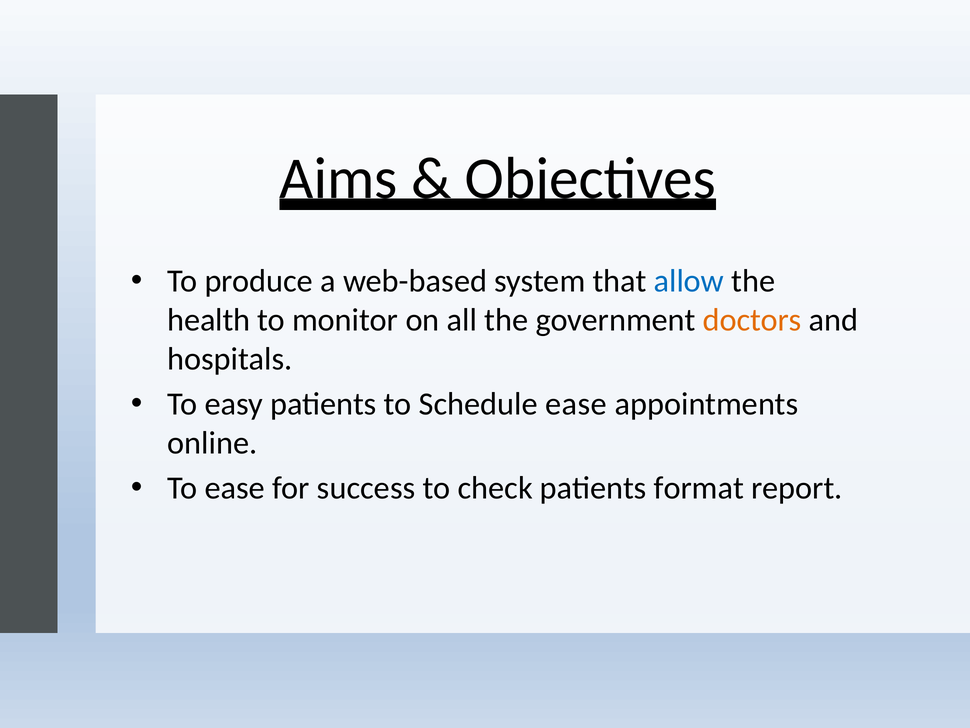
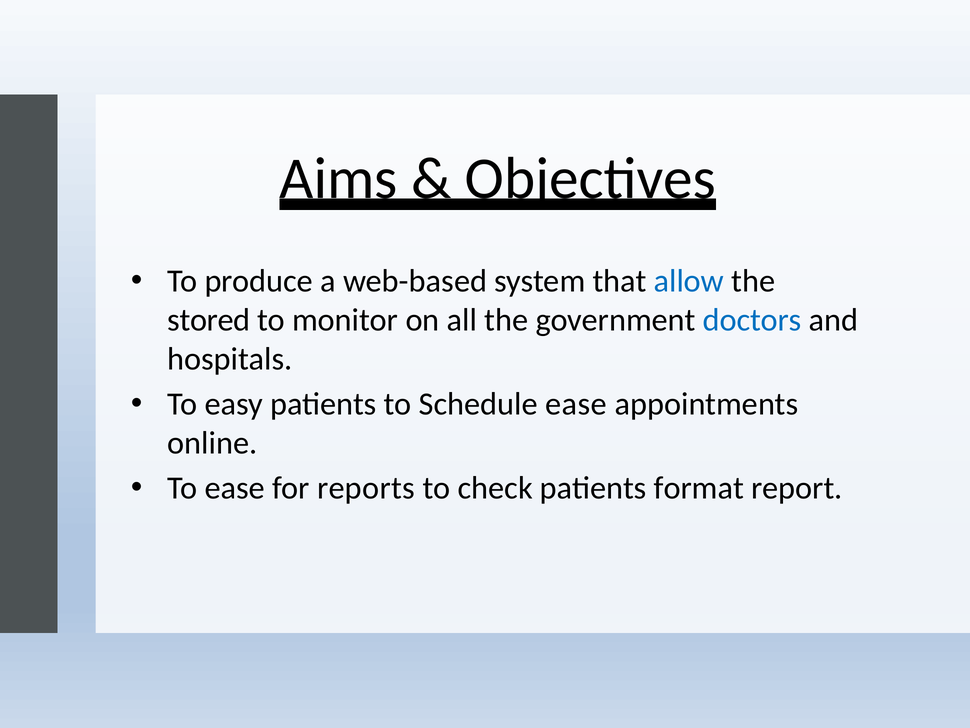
health: health -> stored (209, 320)
doctors colour: orange -> blue (752, 320)
success: success -> reports (366, 488)
